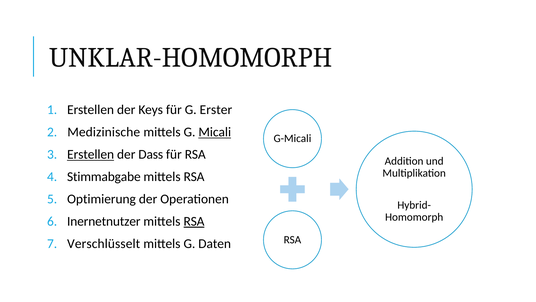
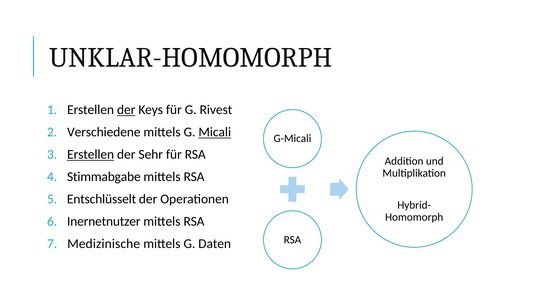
der underline: none -> present (126, 110)
Erster: Erster -> Rivest (216, 110)
Medizinische: Medizinische -> Verschiedene (104, 132)
Dass: Dass -> Sehr (151, 154)
Optimierung: Optimierung -> Entschlüsselt (102, 199)
RSA underline: present -> none (194, 221)
Verschlüsselt: Verschlüsselt -> Medizinische (104, 243)
